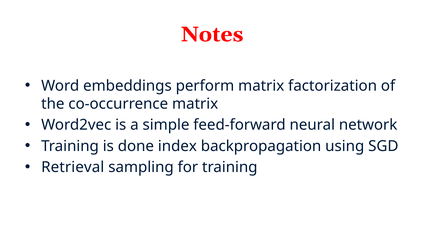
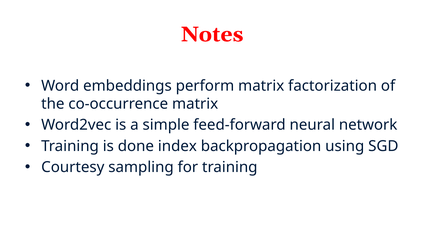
Retrieval: Retrieval -> Courtesy (73, 167)
